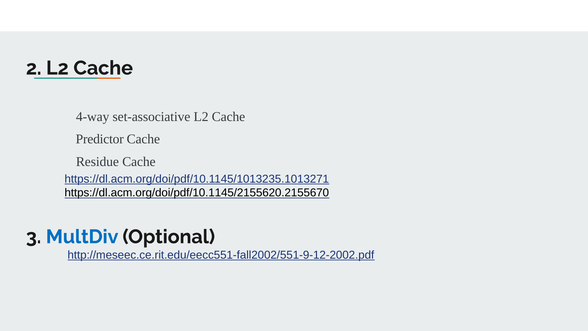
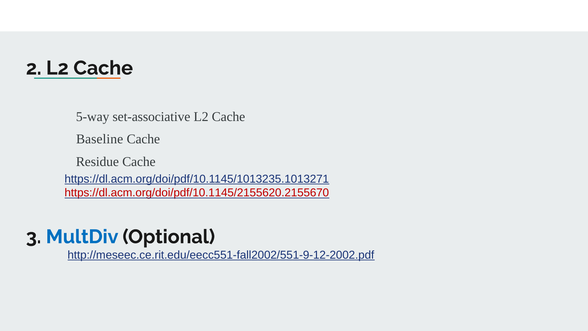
4-way: 4-way -> 5-way (93, 117)
Predictor: Predictor -> Baseline (100, 139)
https://dl.acm.org/doi/pdf/10.1145/2155620.2155670 colour: black -> red (197, 193)
